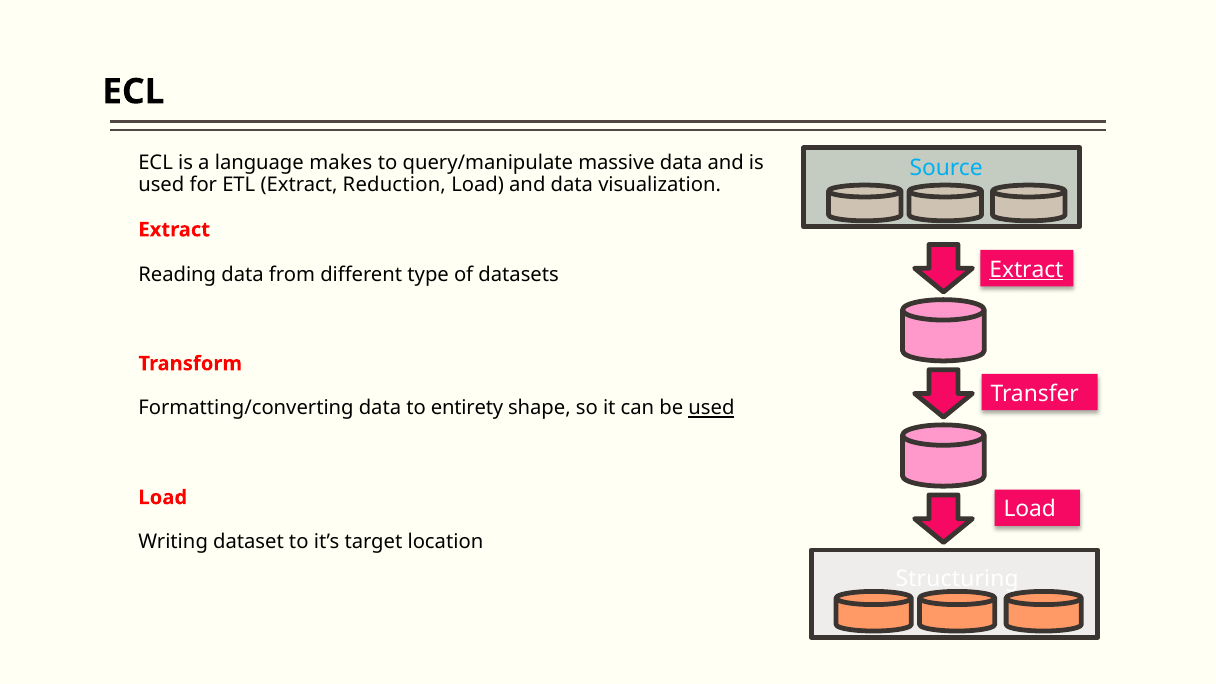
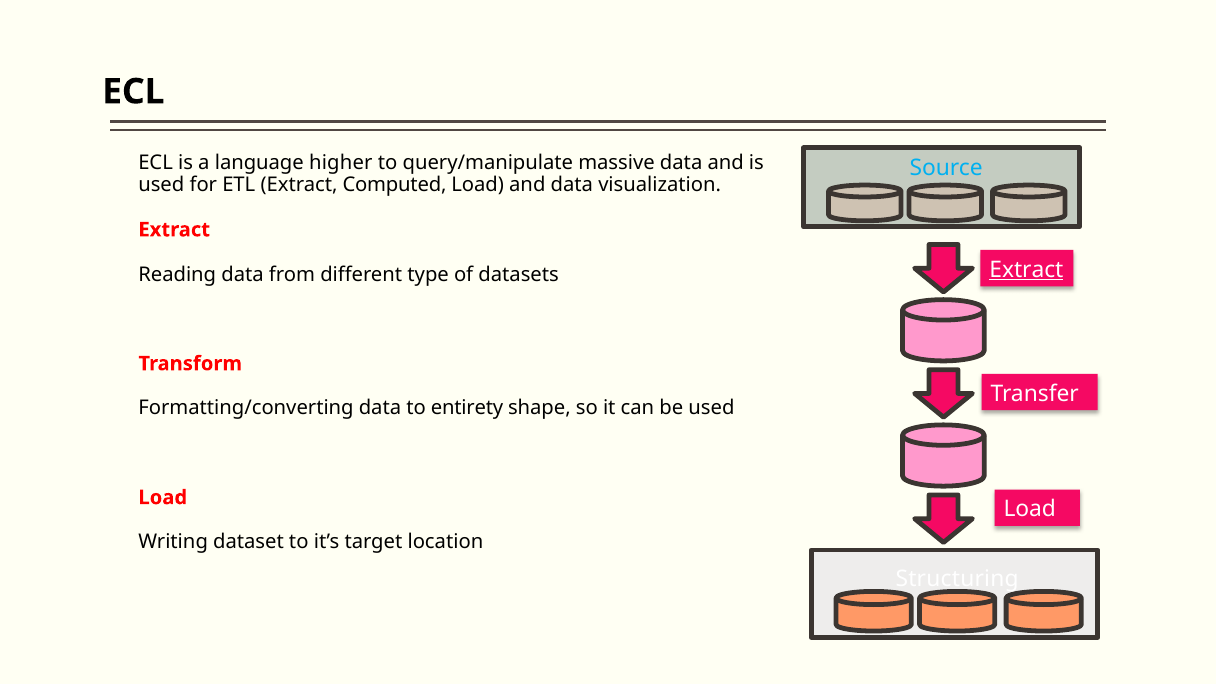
makes: makes -> higher (341, 163)
Reduction: Reduction -> Computed (395, 185)
used underline: present -> none (711, 408)
